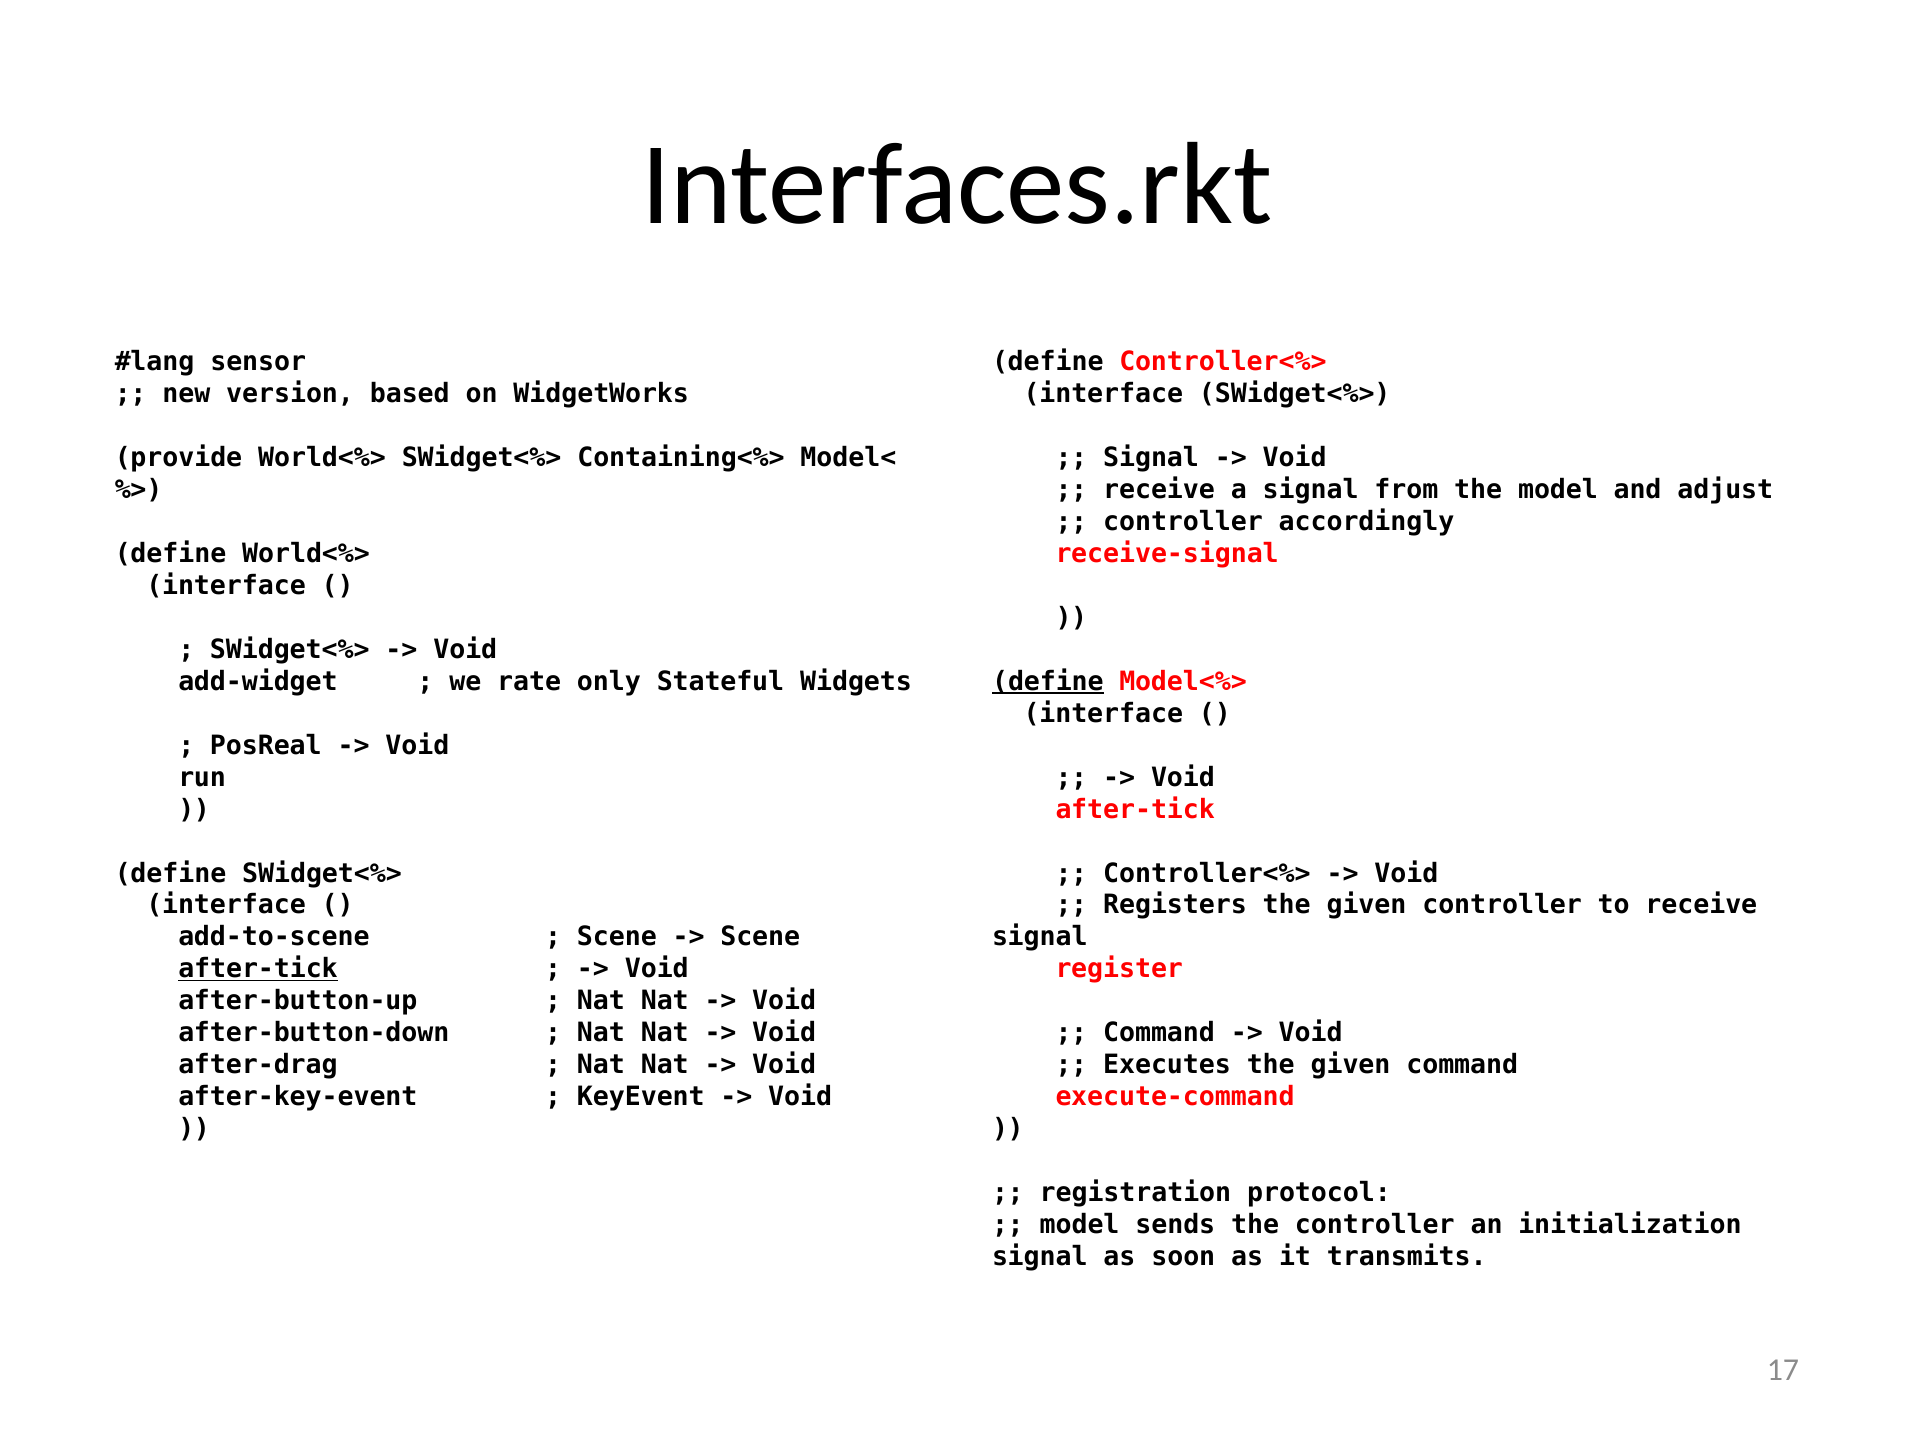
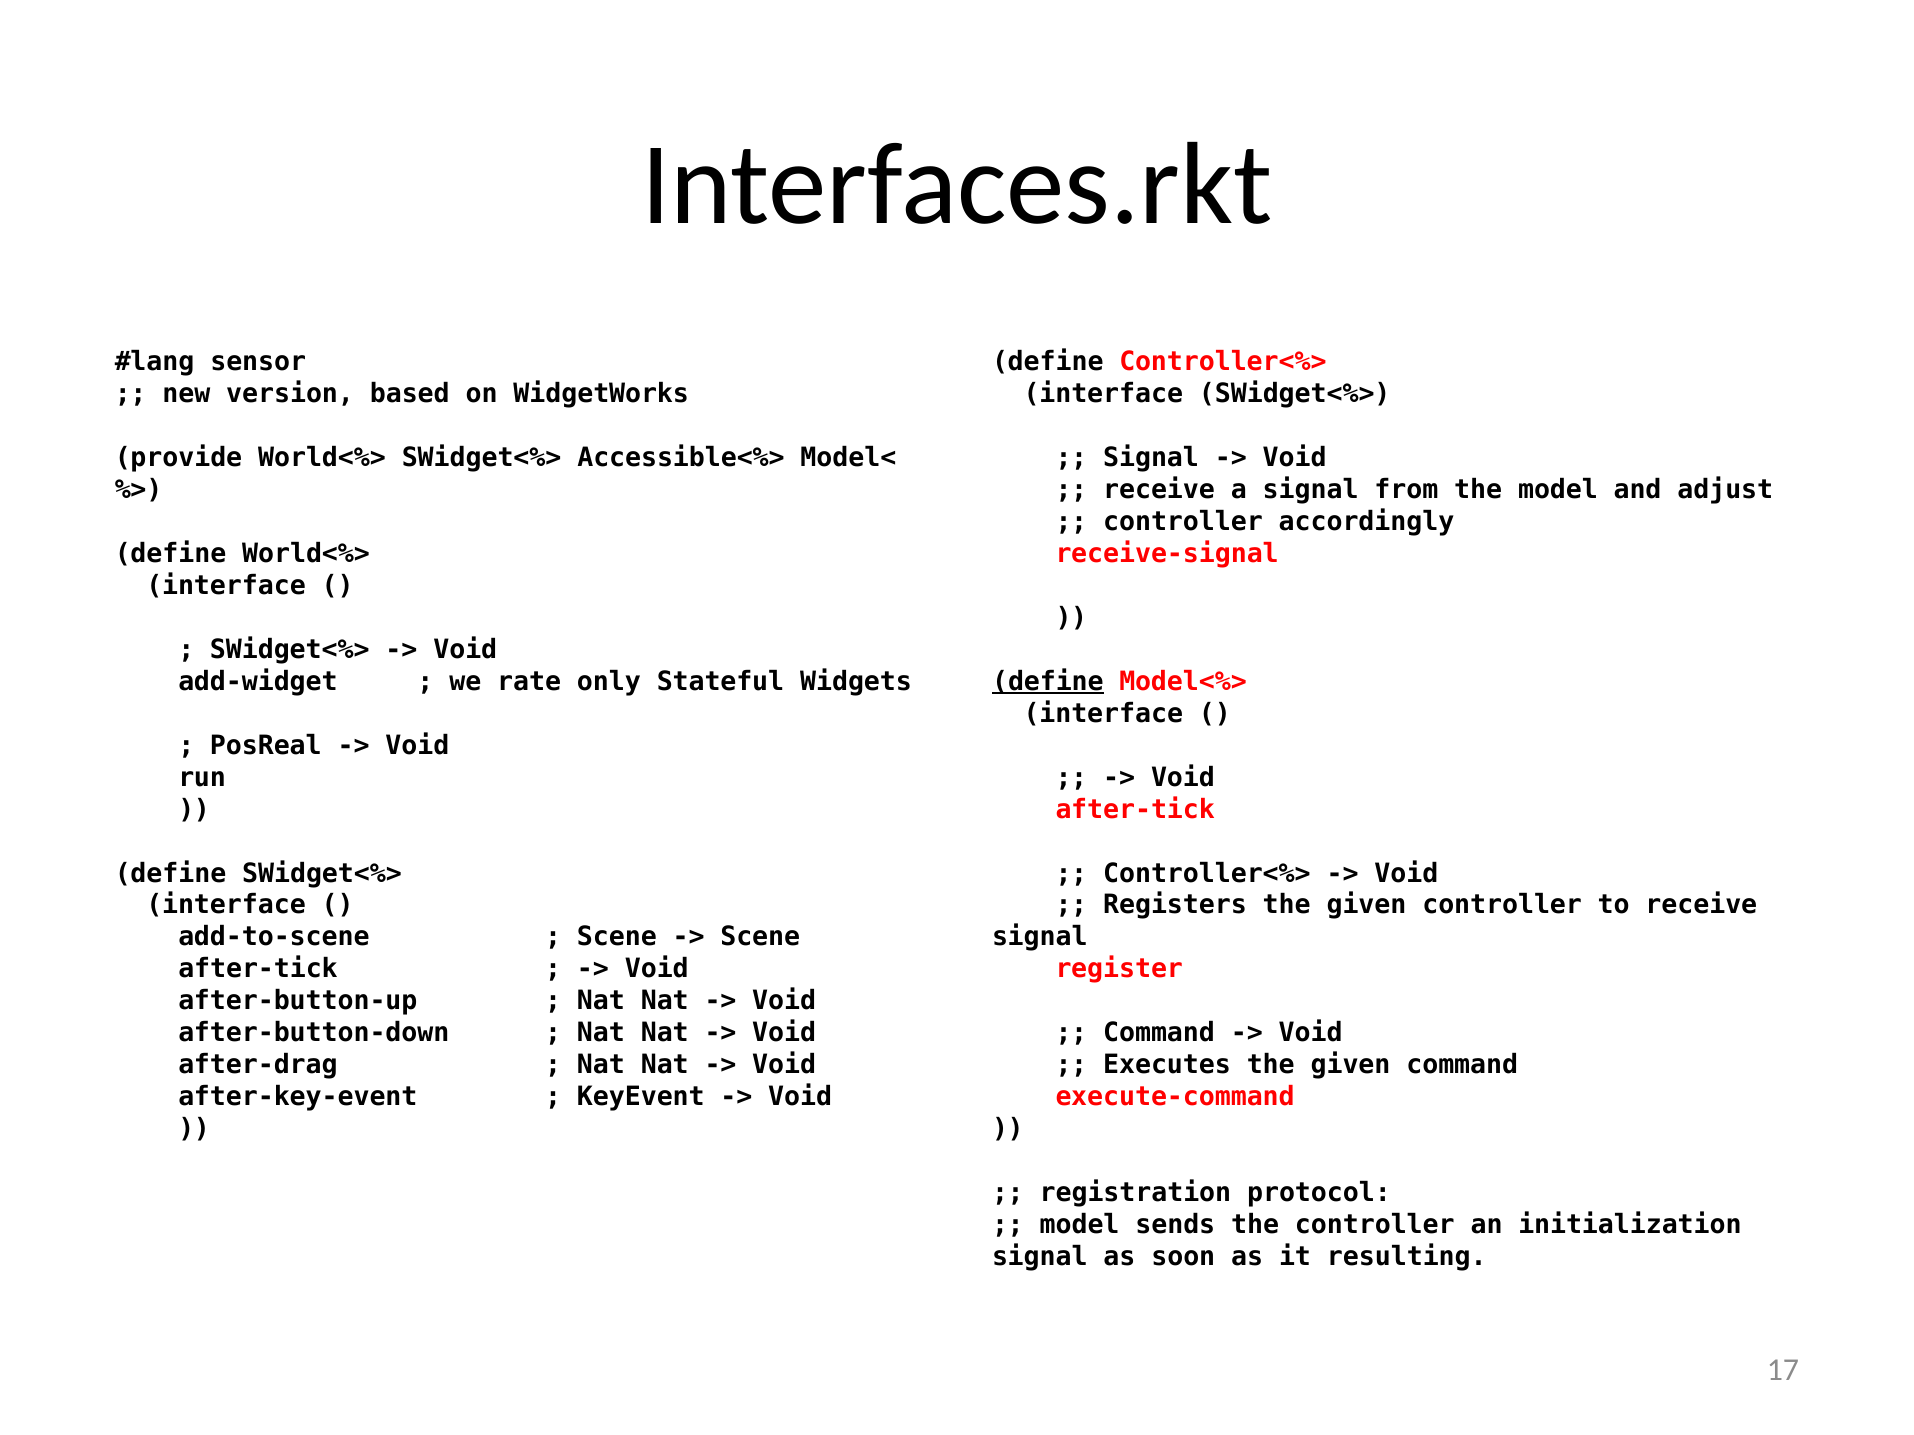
Containing<%>: Containing<%> -> Accessible<%> (681, 458)
after-tick underline: present -> none (258, 969)
transmits: transmits -> resulting (1407, 1257)
